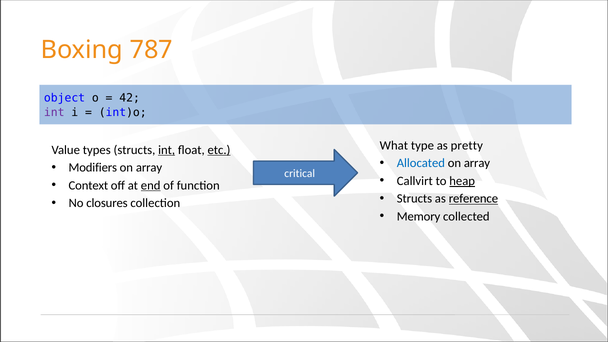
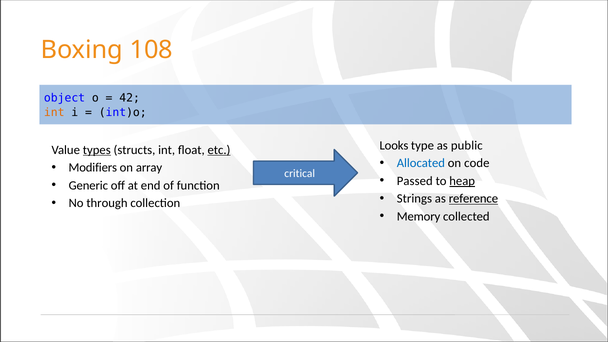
787: 787 -> 108 (151, 50)
int colour: purple -> orange (54, 113)
What: What -> Looks (394, 145)
pretty: pretty -> public (467, 145)
types underline: none -> present (97, 150)
int underline: present -> none (167, 150)
array: array -> code (477, 163)
Callvirt: Callvirt -> Passed (415, 181)
Context: Context -> Generic (88, 185)
end underline: present -> none (151, 185)
Structs: Structs -> Strings (414, 199)
closures: closures -> through (107, 203)
